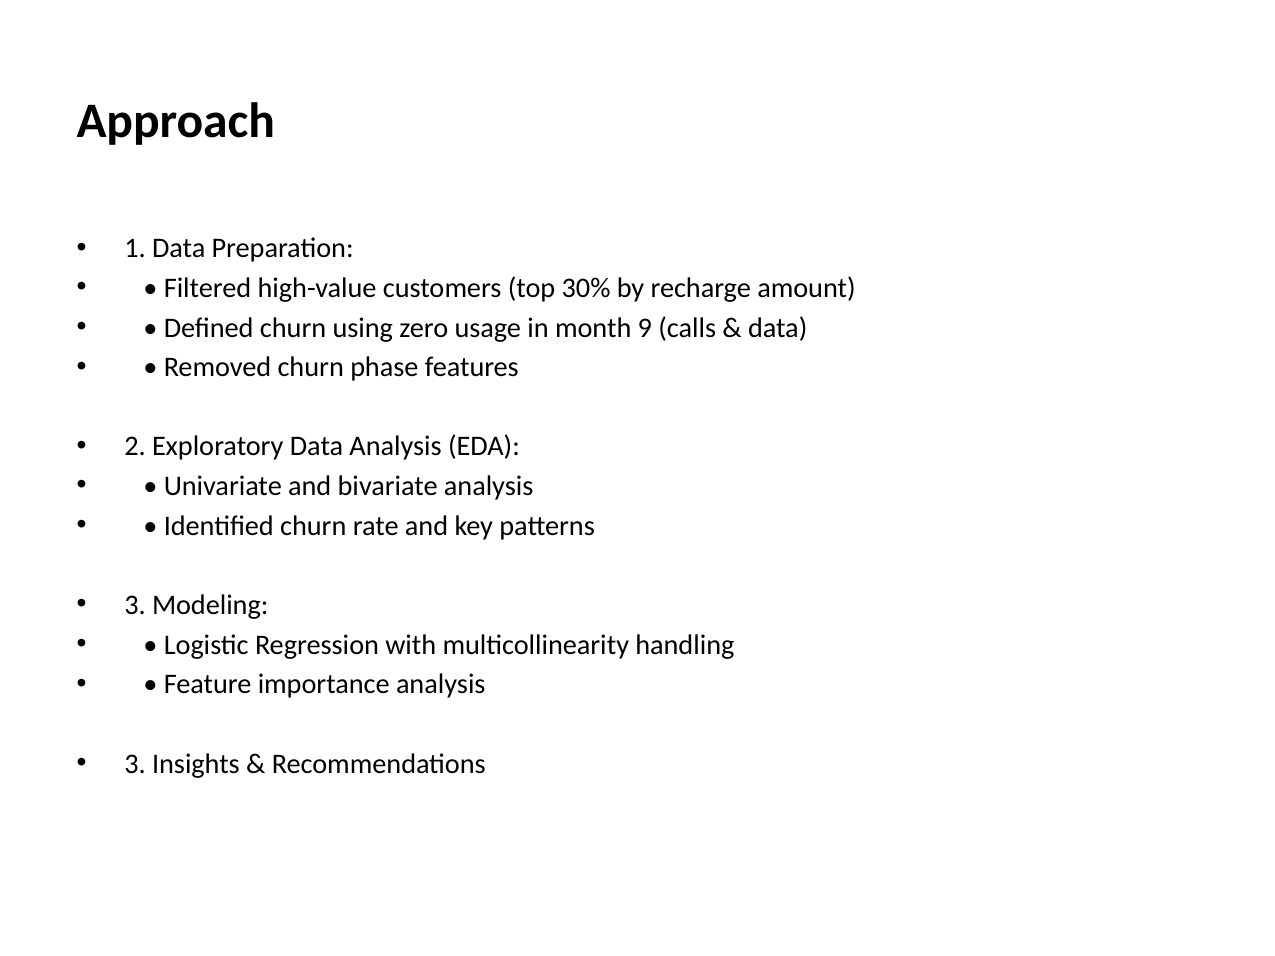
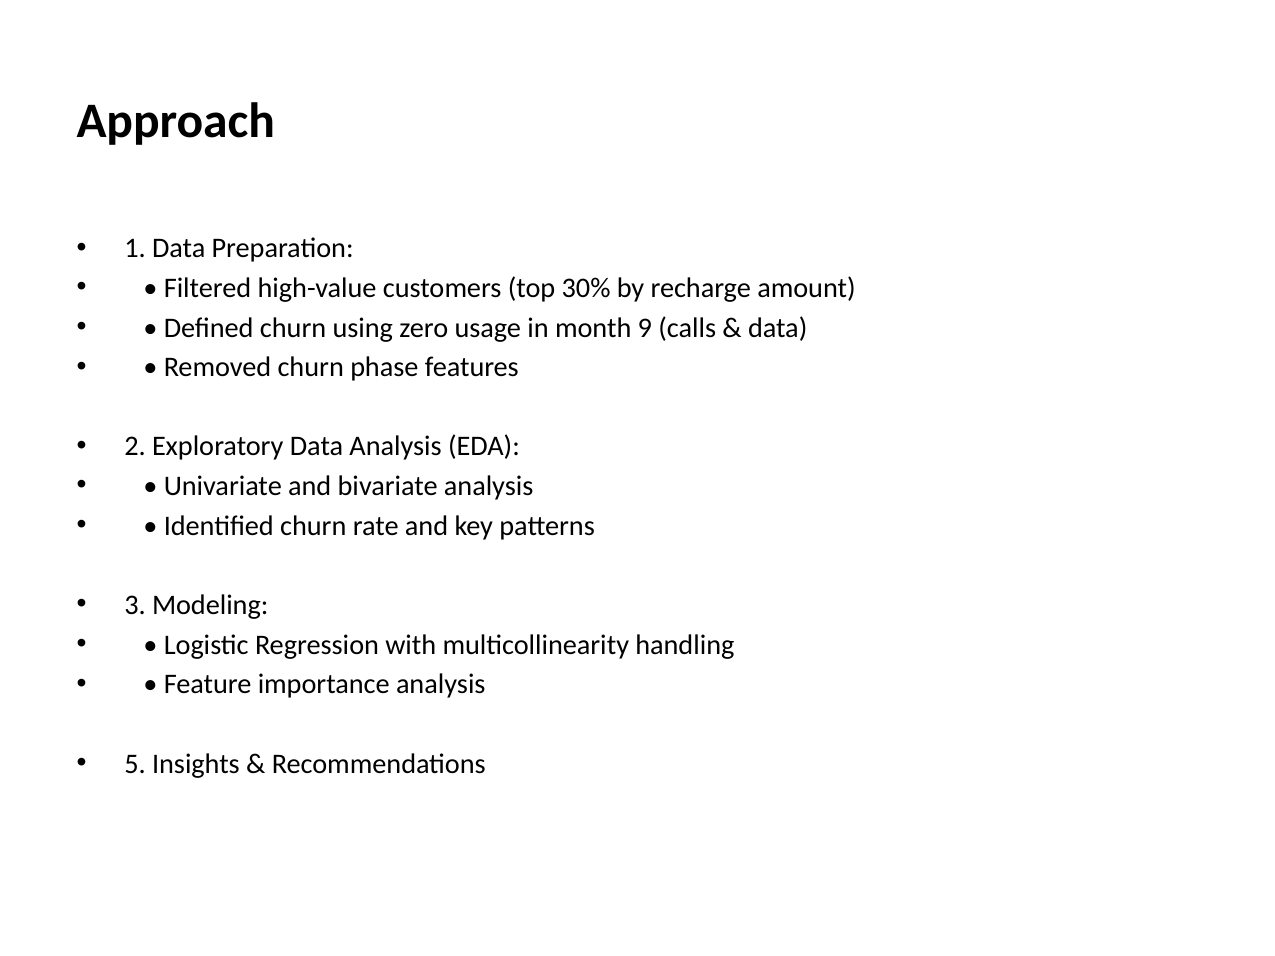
3: 3 -> 5 (135, 764)
